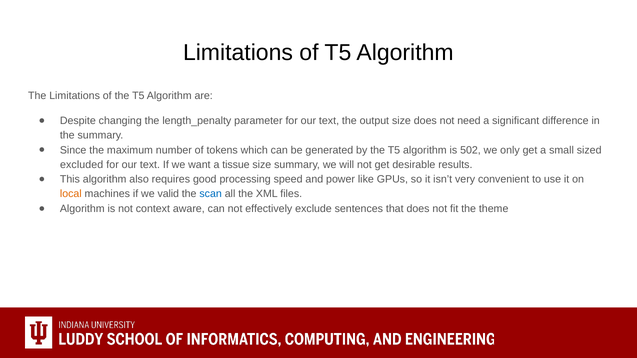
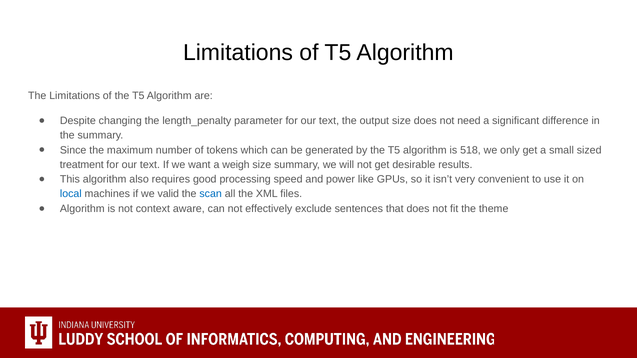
502: 502 -> 518 (470, 150)
excluded: excluded -> treatment (82, 165)
tissue: tissue -> weigh (236, 165)
local colour: orange -> blue (71, 194)
